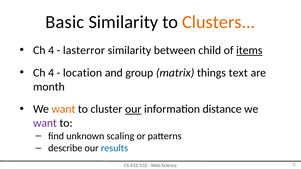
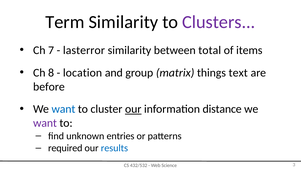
Basic: Basic -> Term (65, 22)
Clusters colour: orange -> purple (219, 22)
4: 4 -> 7 (51, 50)
child: child -> total (210, 50)
items underline: present -> none (249, 50)
4: 4 -> 8 (51, 73)
month: month -> before (49, 87)
want colour: orange -> blue (63, 109)
scaling: scaling -> entries (120, 136)
describe: describe -> required (65, 148)
